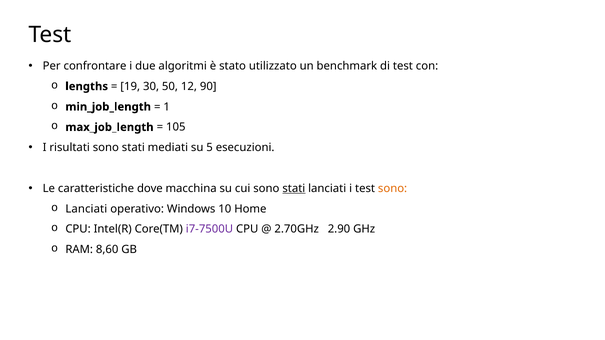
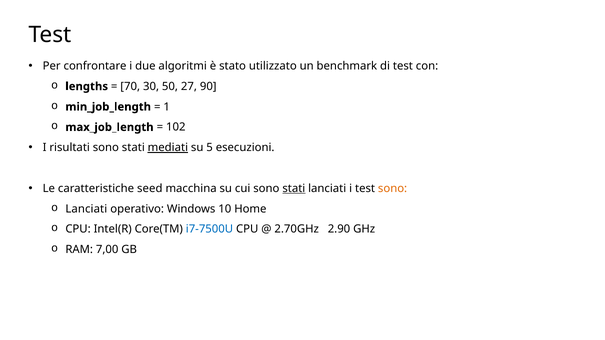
19: 19 -> 70 (130, 86)
12: 12 -> 27 (189, 86)
105: 105 -> 102 (176, 127)
mediati underline: none -> present (168, 148)
dove: dove -> seed (150, 189)
i7-7500U colour: purple -> blue (209, 229)
8,60: 8,60 -> 7,00 (107, 250)
